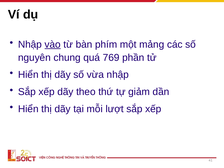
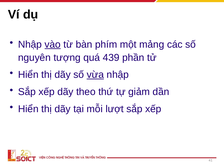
chung: chung -> tượng (67, 58)
769: 769 -> 439 (111, 58)
vừa underline: none -> present (95, 75)
